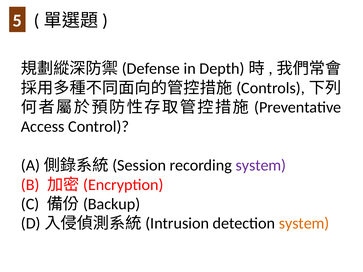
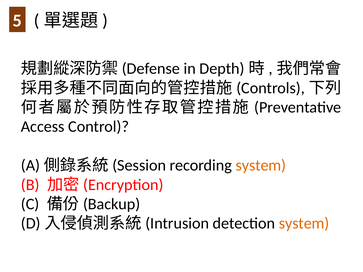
system colour: purple -> orange (261, 165)
